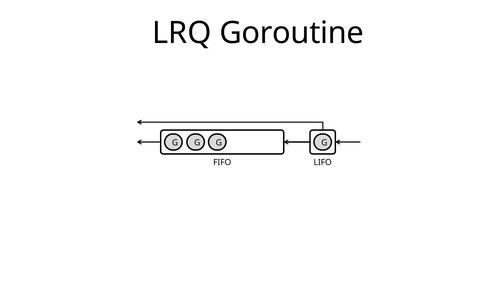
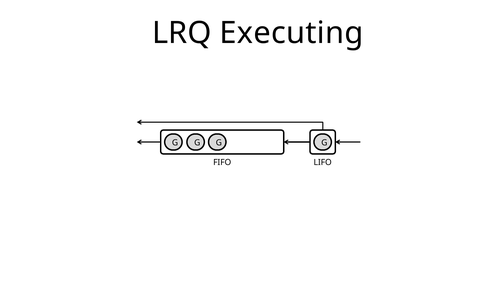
Goroutine: Goroutine -> Executing (291, 33)
